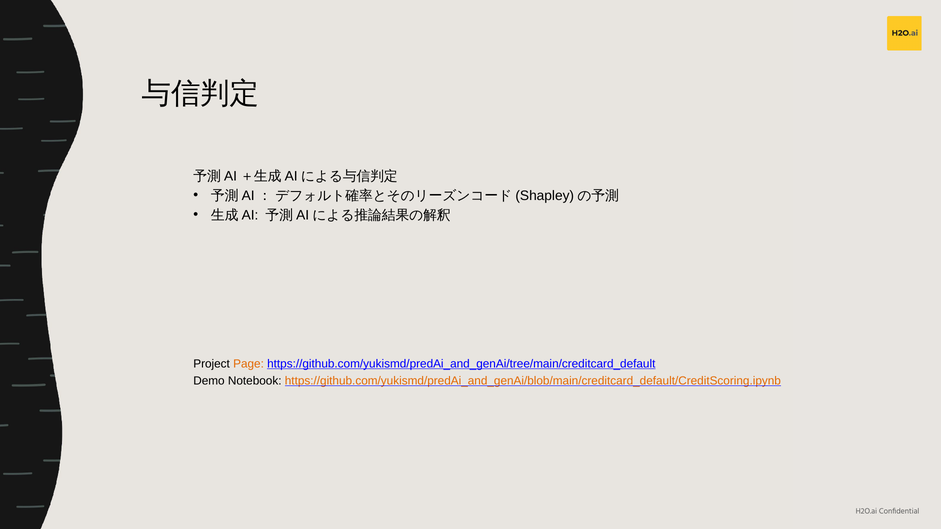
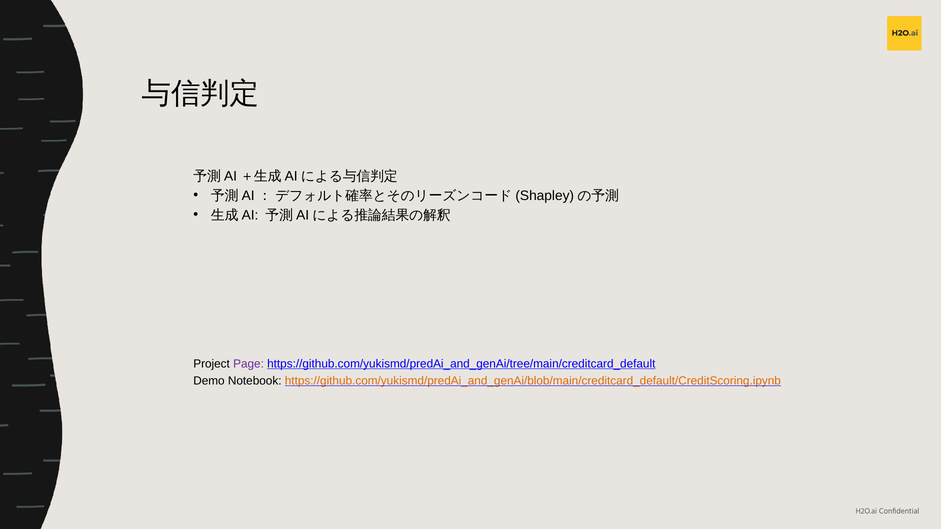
Page colour: orange -> purple (249, 364)
